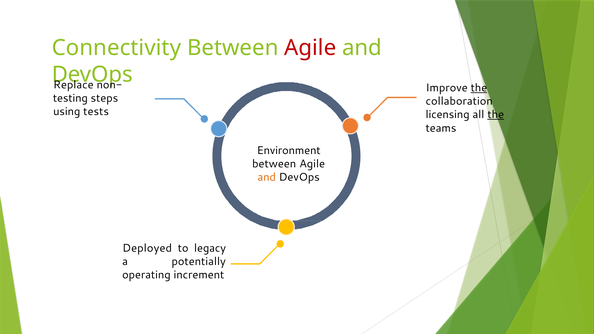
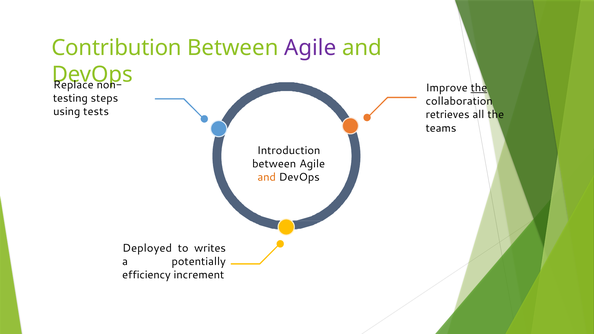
Connectivity: Connectivity -> Contribution (117, 48)
Agile colour: red -> purple (310, 48)
licensing: licensing -> retrieves (448, 115)
the underline: present -> none (496, 115)
Environment: Environment -> Introduction (289, 150)
legacy: legacy -> writes (210, 248)
operating: operating -> efficiency (146, 275)
